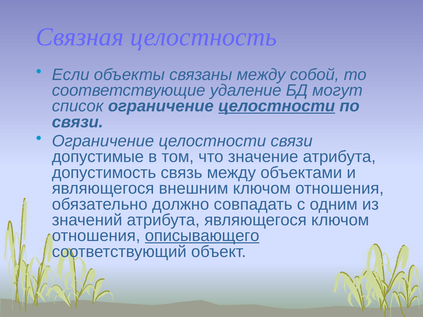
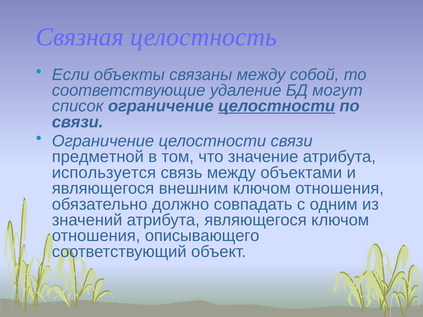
допустимые: допустимые -> предметной (98, 157)
допустимость: допустимость -> используется (104, 173)
описывающего underline: present -> none (202, 236)
